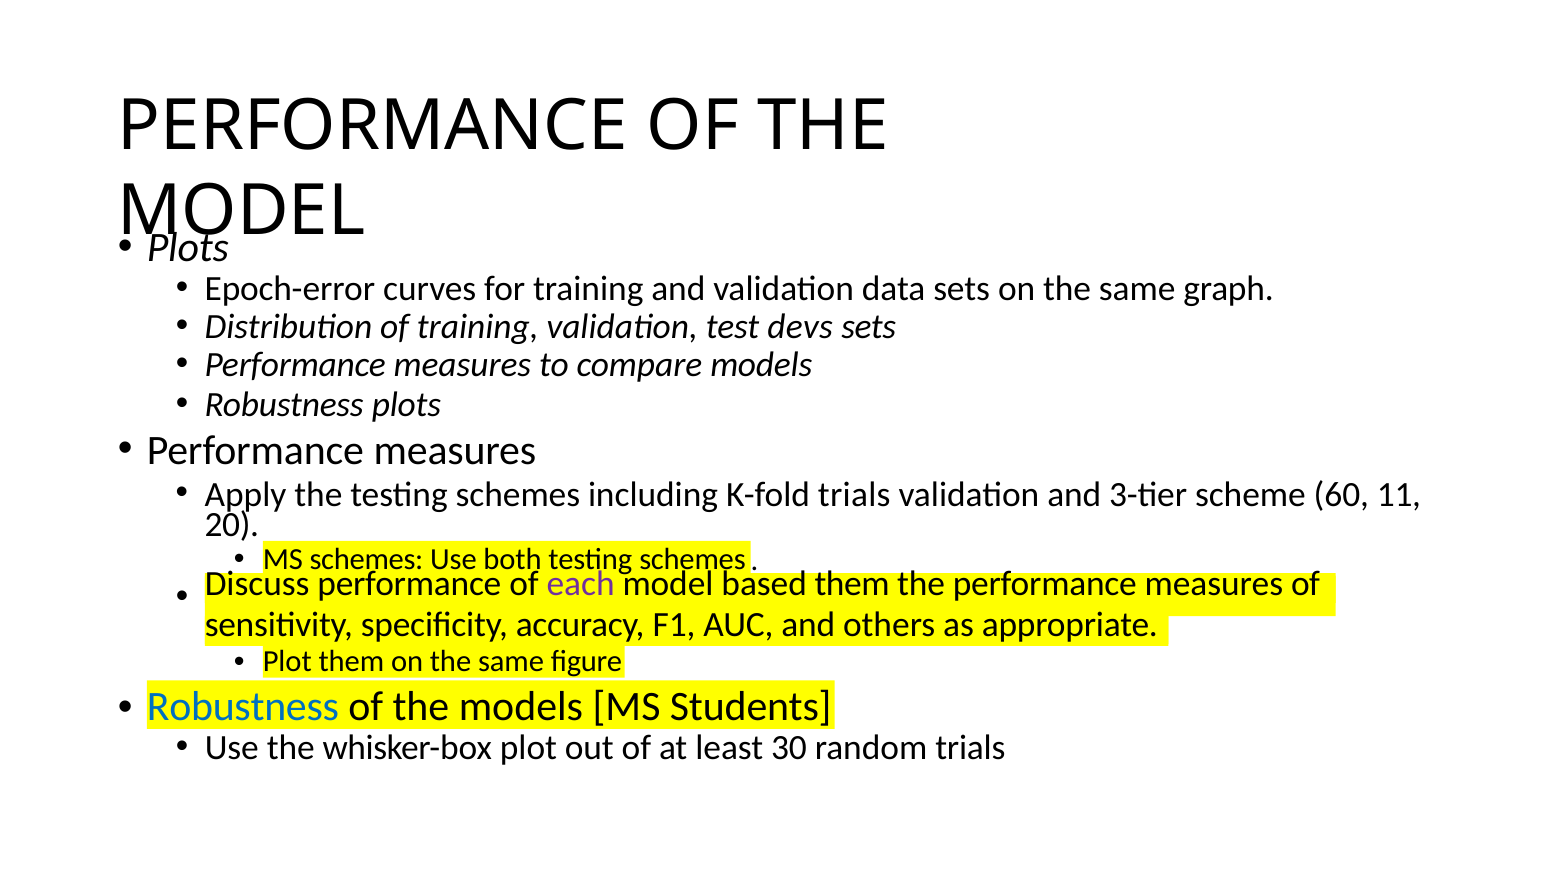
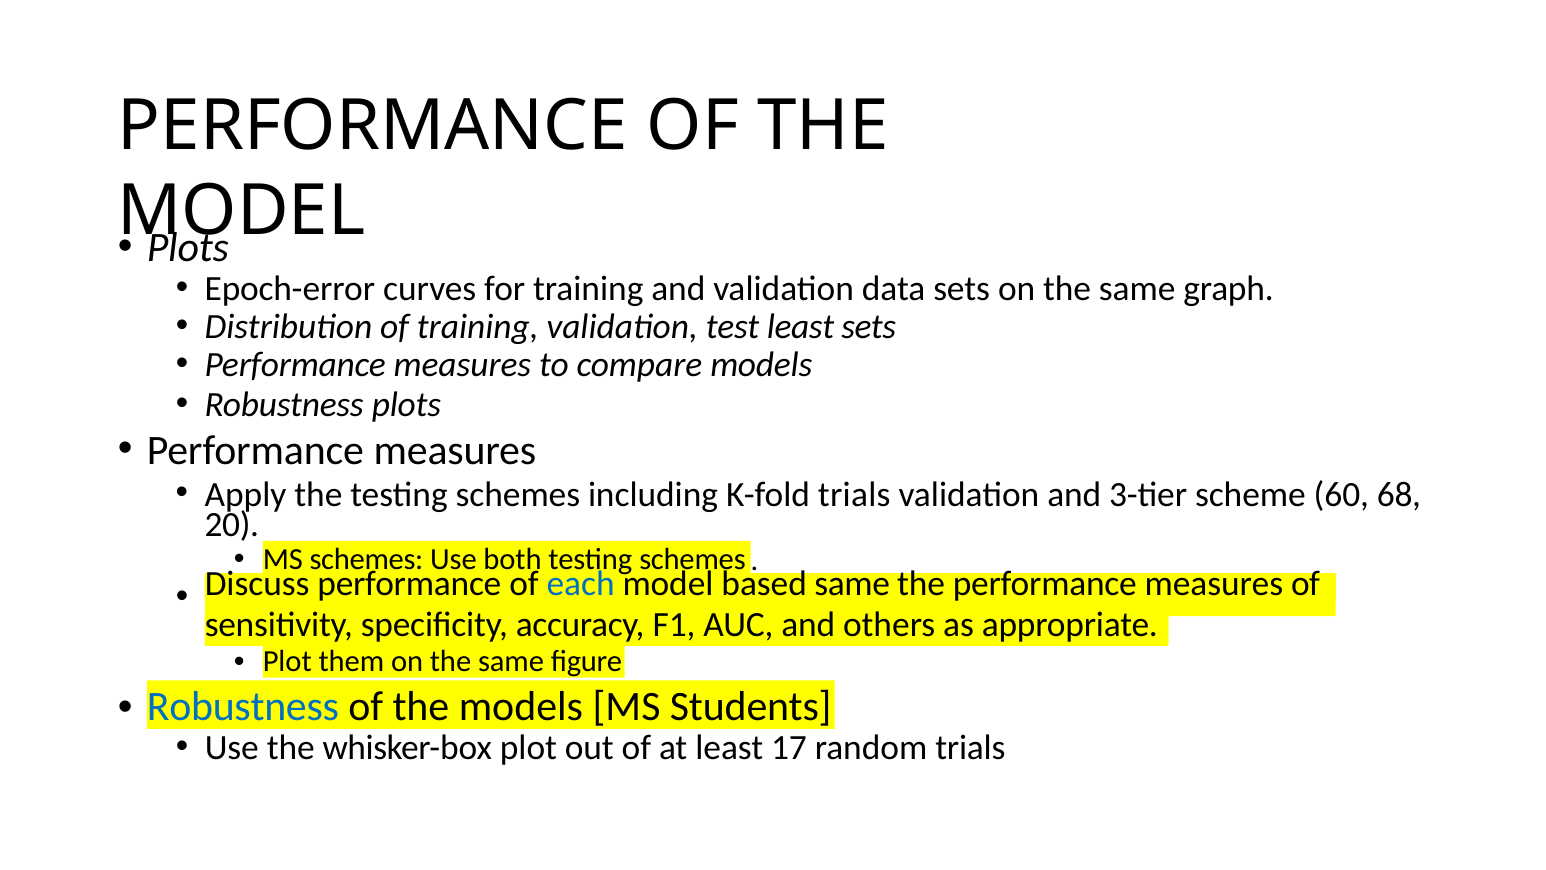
test devs: devs -> least (800, 327)
11: 11 -> 68 (1399, 495)
each colour: purple -> blue (581, 584)
based them: them -> same (852, 584)
30: 30 -> 17 (789, 748)
